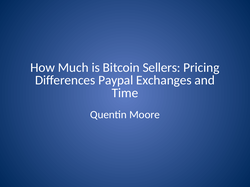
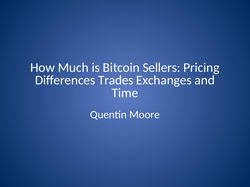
Paypal: Paypal -> Trades (116, 80)
